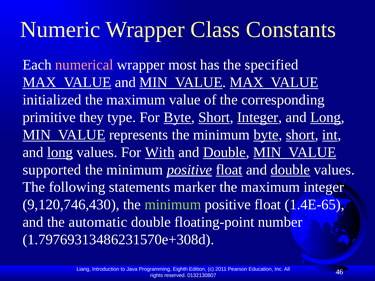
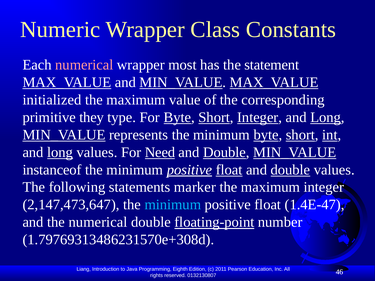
specified: specified -> statement (272, 65)
With: With -> Need (160, 152)
supported: supported -> instanceof (52, 170)
9,120,746,430: 9,120,746,430 -> 2,147,473,647 (71, 205)
minimum colour: light green -> light blue (173, 205)
1.4E-65: 1.4E-65 -> 1.4E-47 (315, 205)
the automatic: automatic -> numerical (98, 222)
floating-point underline: none -> present (214, 222)
